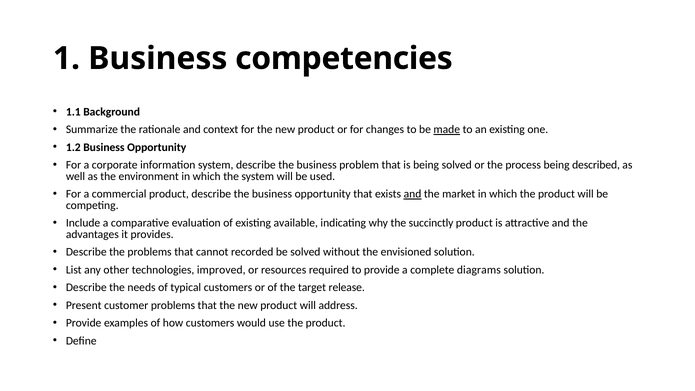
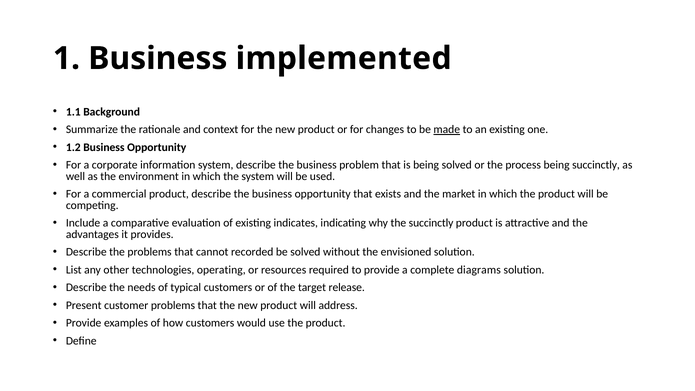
competencies: competencies -> implemented (344, 58)
being described: described -> succinctly (596, 165)
and underline: present -> none (413, 194)
available: available -> indicates (296, 223)
improved: improved -> operating (221, 270)
